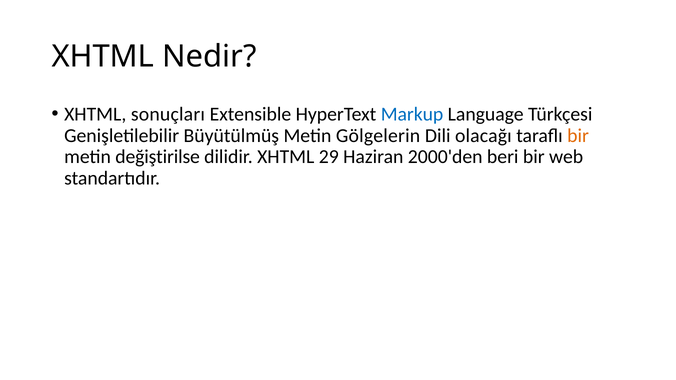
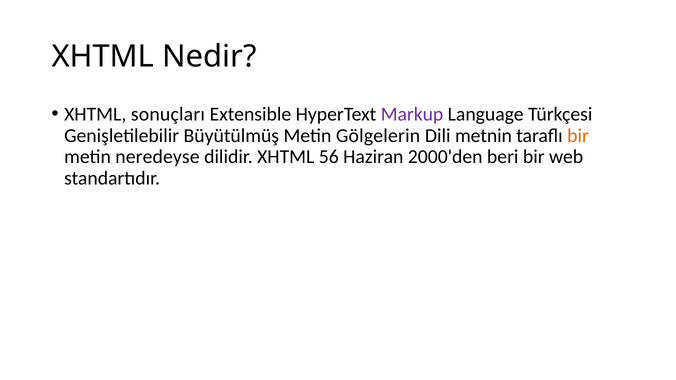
Markup colour: blue -> purple (412, 114)
olacağı: olacağı -> metnin (484, 136)
değiştirilse: değiştirilse -> neredeyse (157, 157)
29: 29 -> 56 (329, 157)
